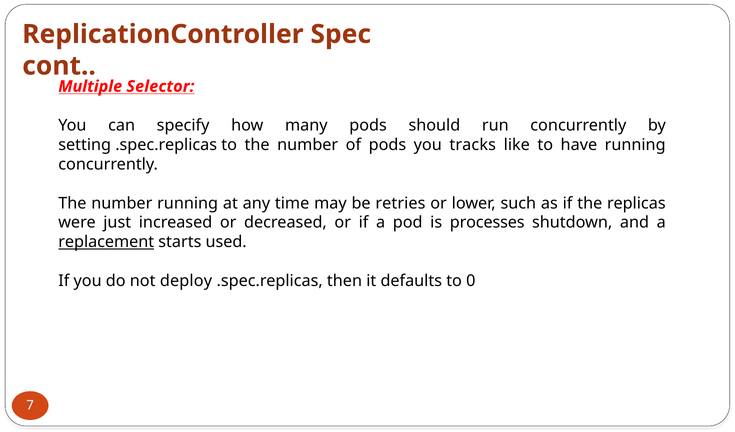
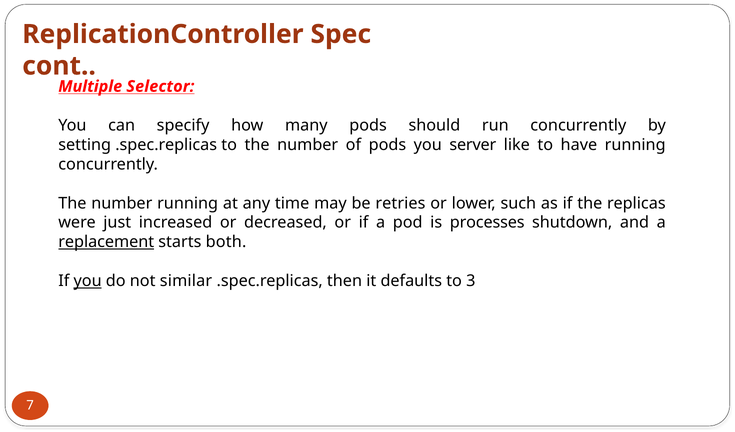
tracks: tracks -> server (473, 145)
used: used -> both (226, 242)
you underline: none -> present (88, 281)
deploy: deploy -> similar (186, 281)
0: 0 -> 3 (471, 281)
